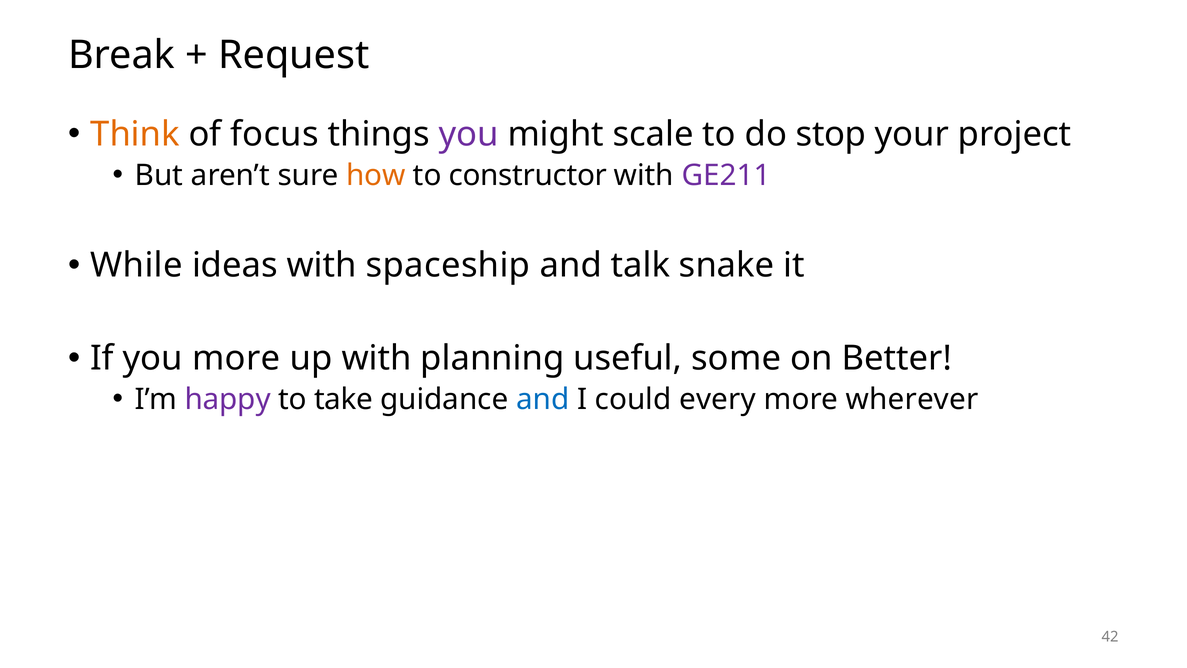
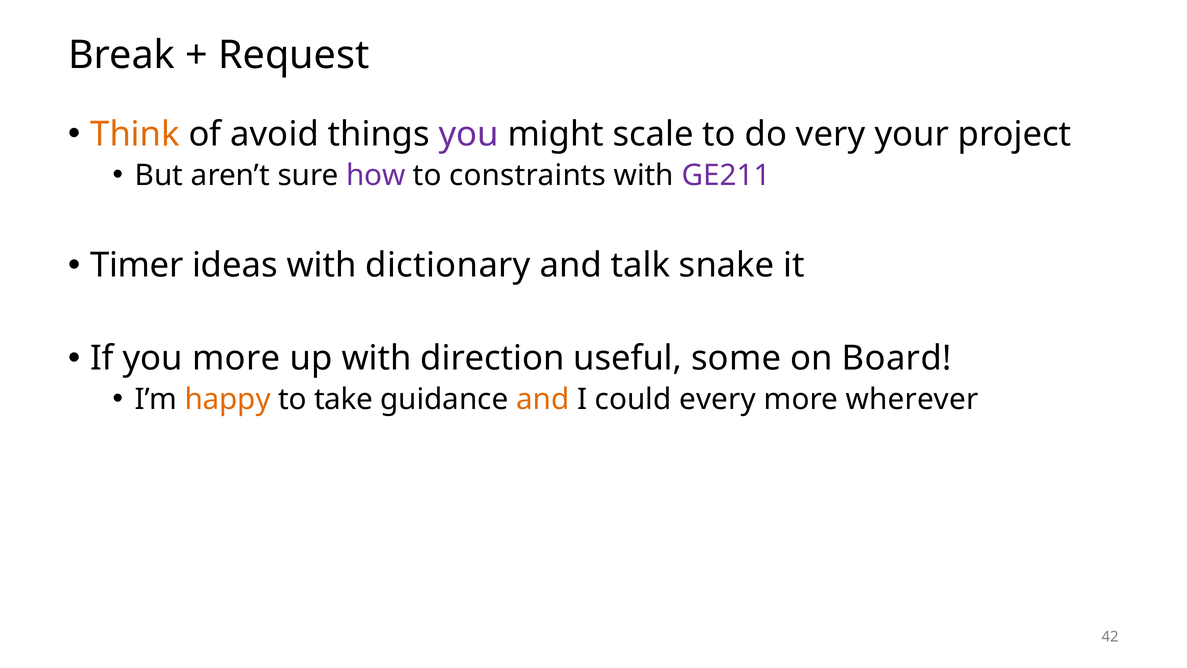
focus: focus -> avoid (275, 134)
stop: stop -> very (831, 134)
how colour: orange -> purple (376, 175)
constructor: constructor -> constraints (528, 175)
While: While -> Timer (137, 265)
spaceship: spaceship -> dictionary (448, 265)
planning: planning -> direction (492, 358)
Better: Better -> Board (897, 358)
happy colour: purple -> orange (228, 399)
and colour: blue -> orange (543, 399)
